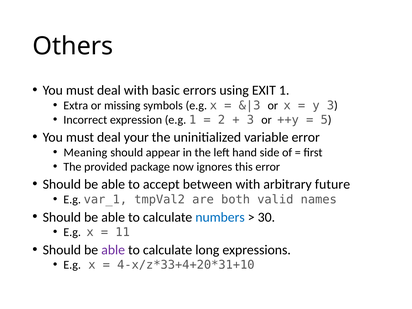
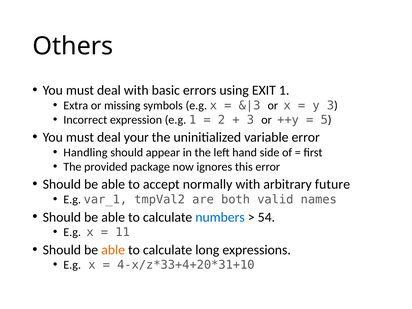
Meaning: Meaning -> Handling (85, 153)
between: between -> normally (208, 184)
30: 30 -> 54 (266, 217)
able colour: purple -> orange (113, 250)
